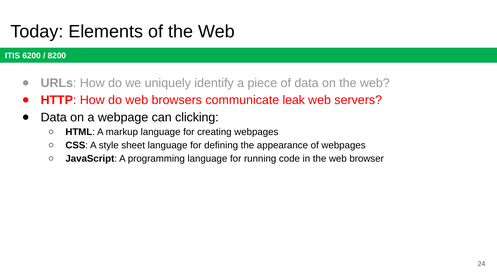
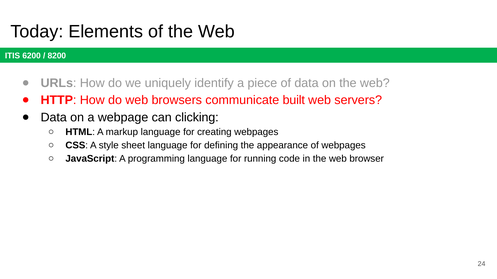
leak: leak -> built (294, 100)
